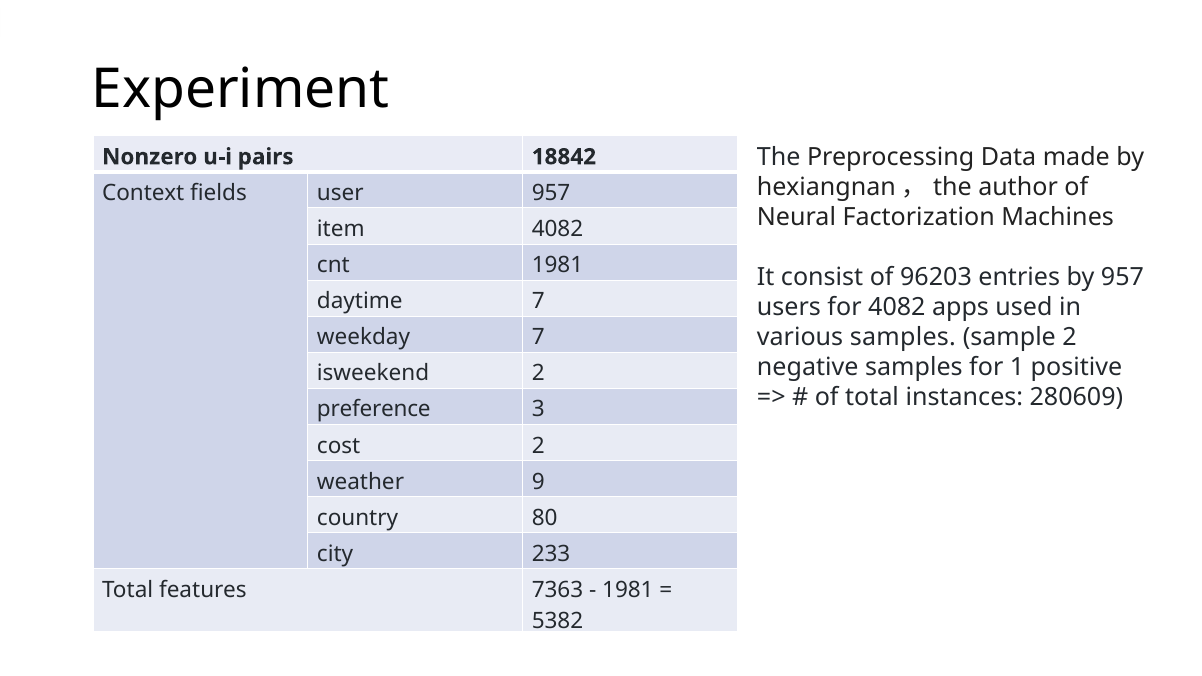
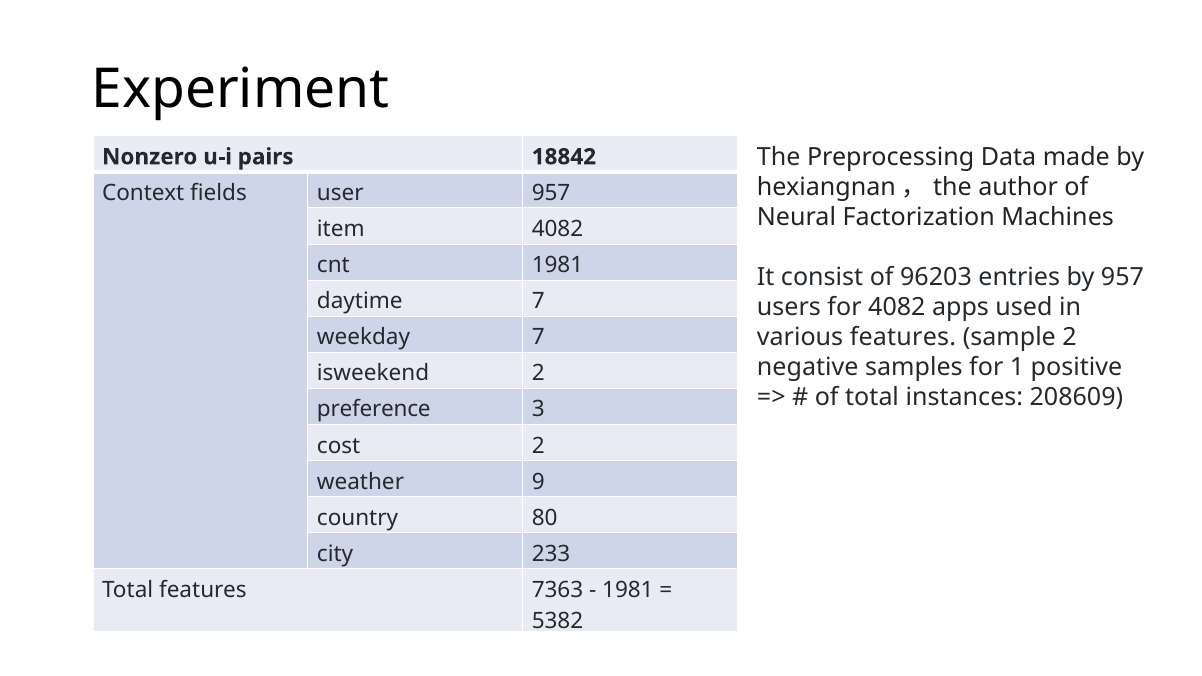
various samples: samples -> features (903, 337)
280609: 280609 -> 208609 (1076, 397)
